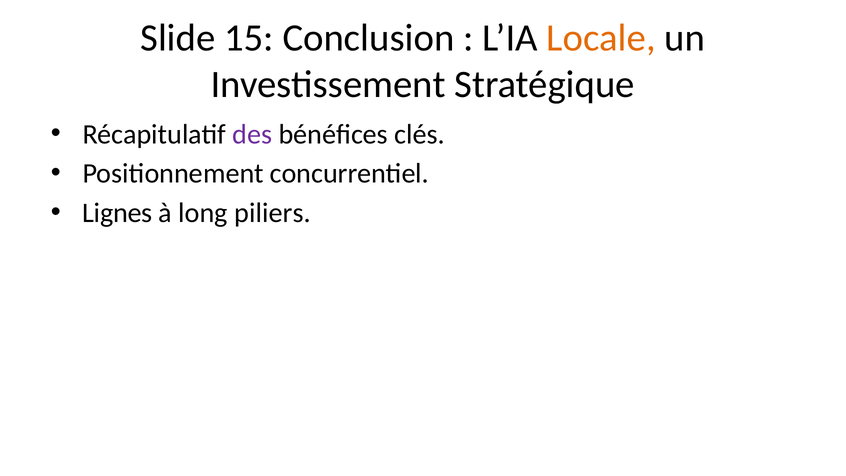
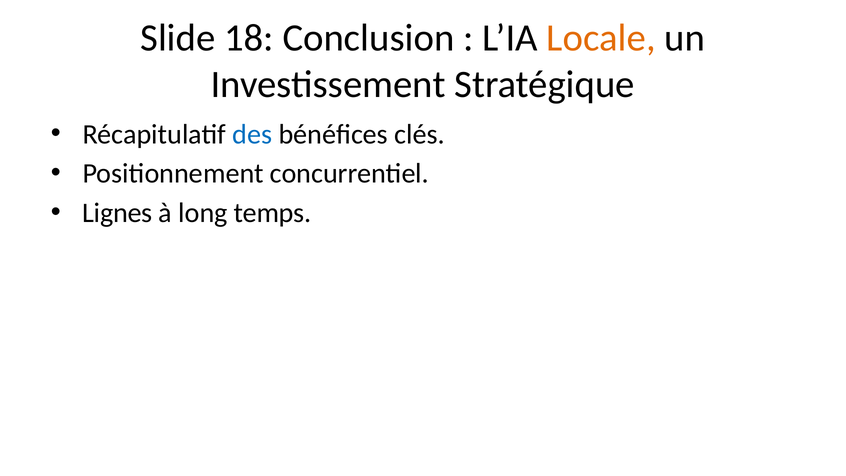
15: 15 -> 18 (249, 38)
des colour: purple -> blue (252, 134)
piliers: piliers -> temps (273, 213)
